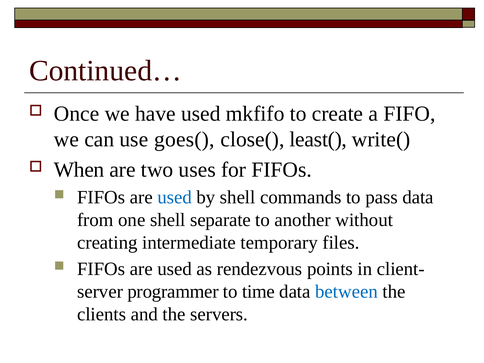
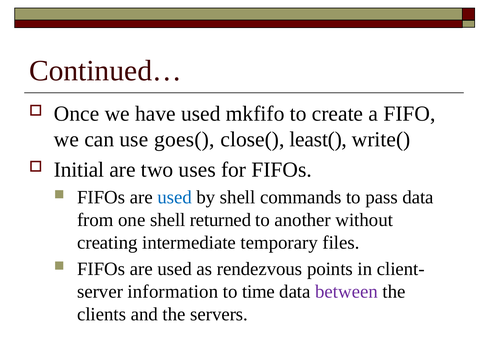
When: When -> Initial (79, 170)
separate: separate -> returned (221, 220)
programmer: programmer -> information (173, 292)
between colour: blue -> purple (346, 292)
